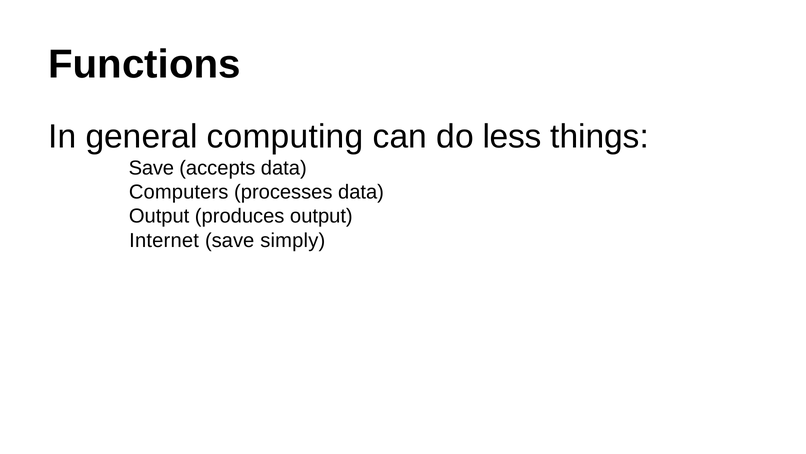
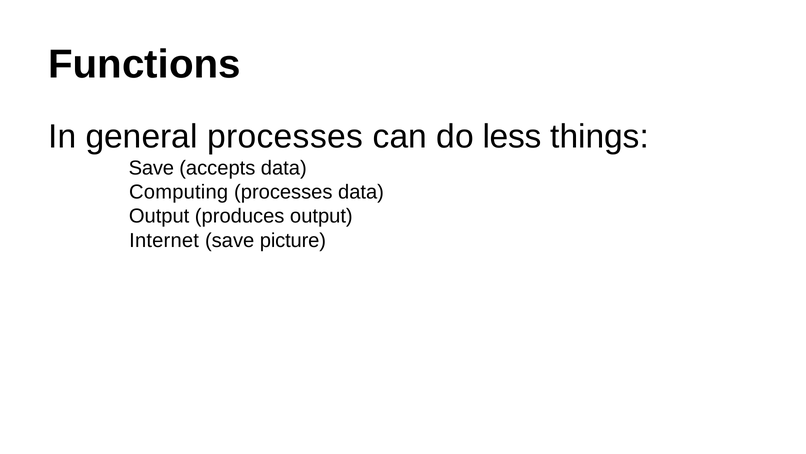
general computing: computing -> processes (285, 136)
Computers: Computers -> Computing (179, 192)
simply: simply -> picture (293, 240)
